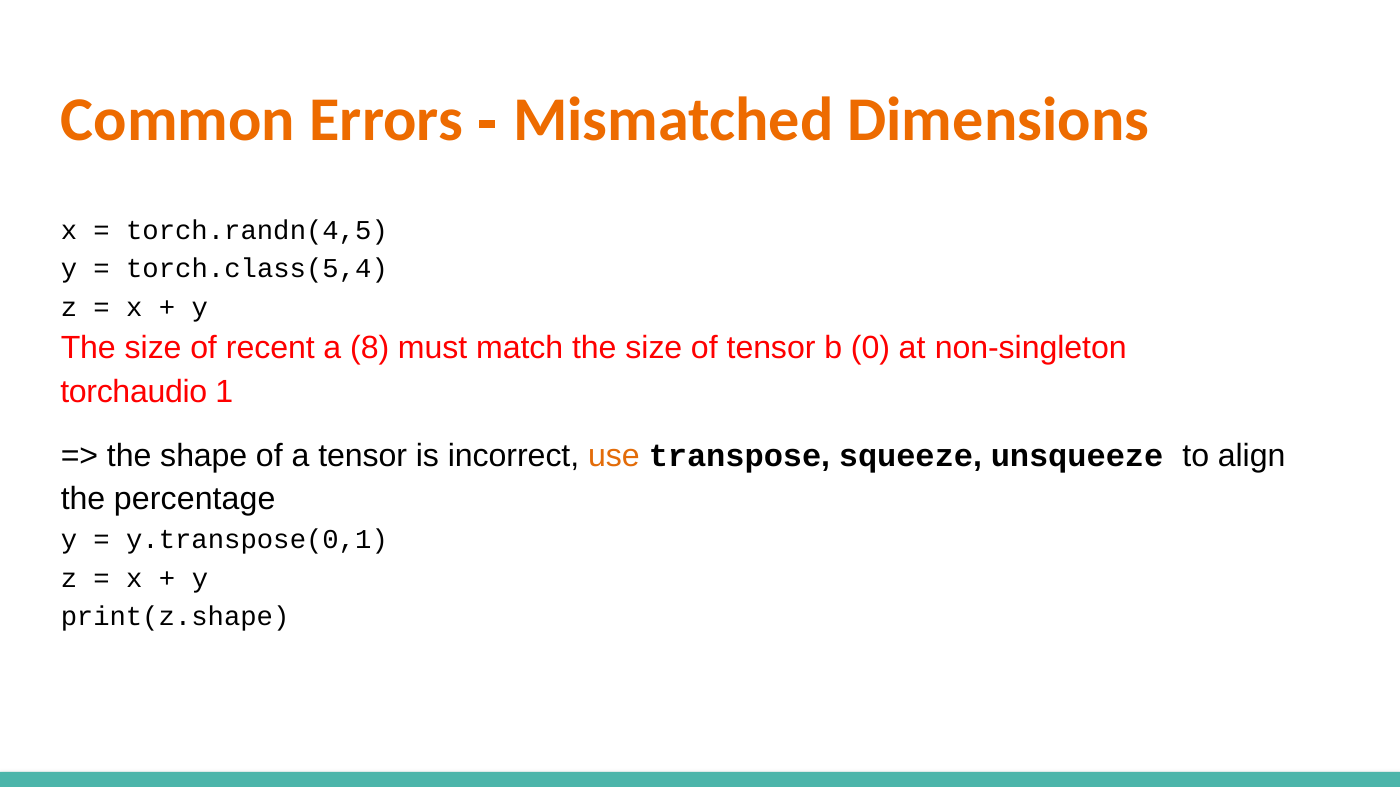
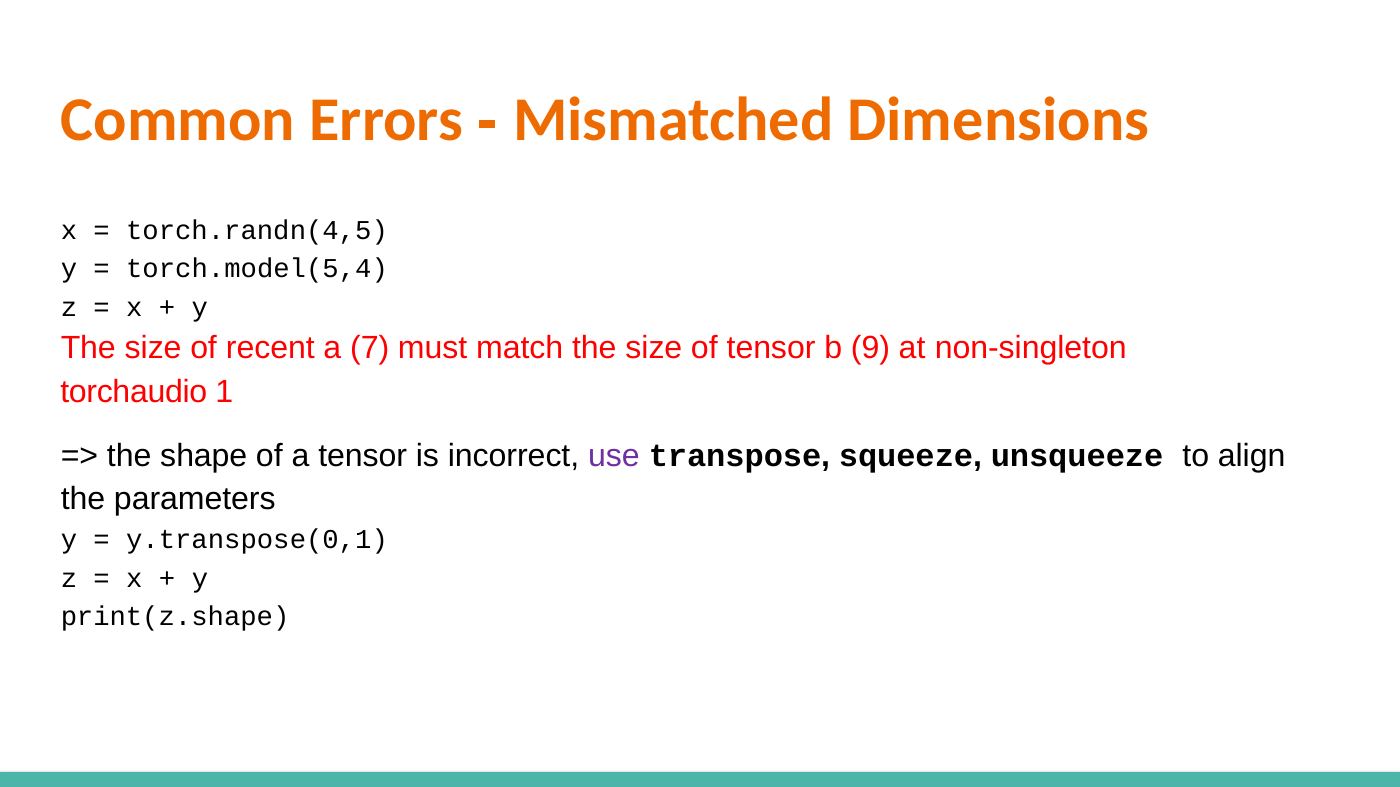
torch.class(5,4: torch.class(5,4 -> torch.model(5,4 (257, 269)
8: 8 -> 7 (370, 349)
0: 0 -> 9 (871, 349)
use colour: orange -> purple (614, 456)
percentage: percentage -> parameters (195, 499)
